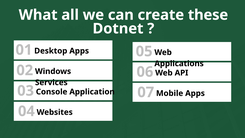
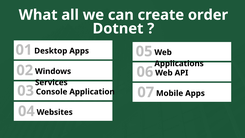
these: these -> order (208, 15)
